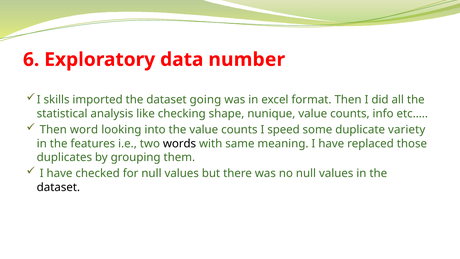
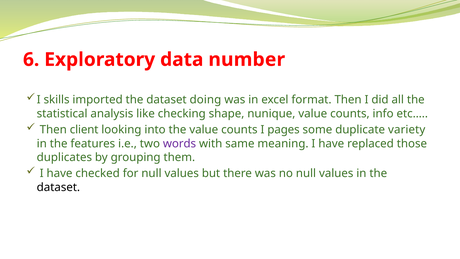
going: going -> doing (205, 100)
word: word -> client (84, 130)
speed: speed -> pages (284, 130)
words colour: black -> purple (180, 143)
